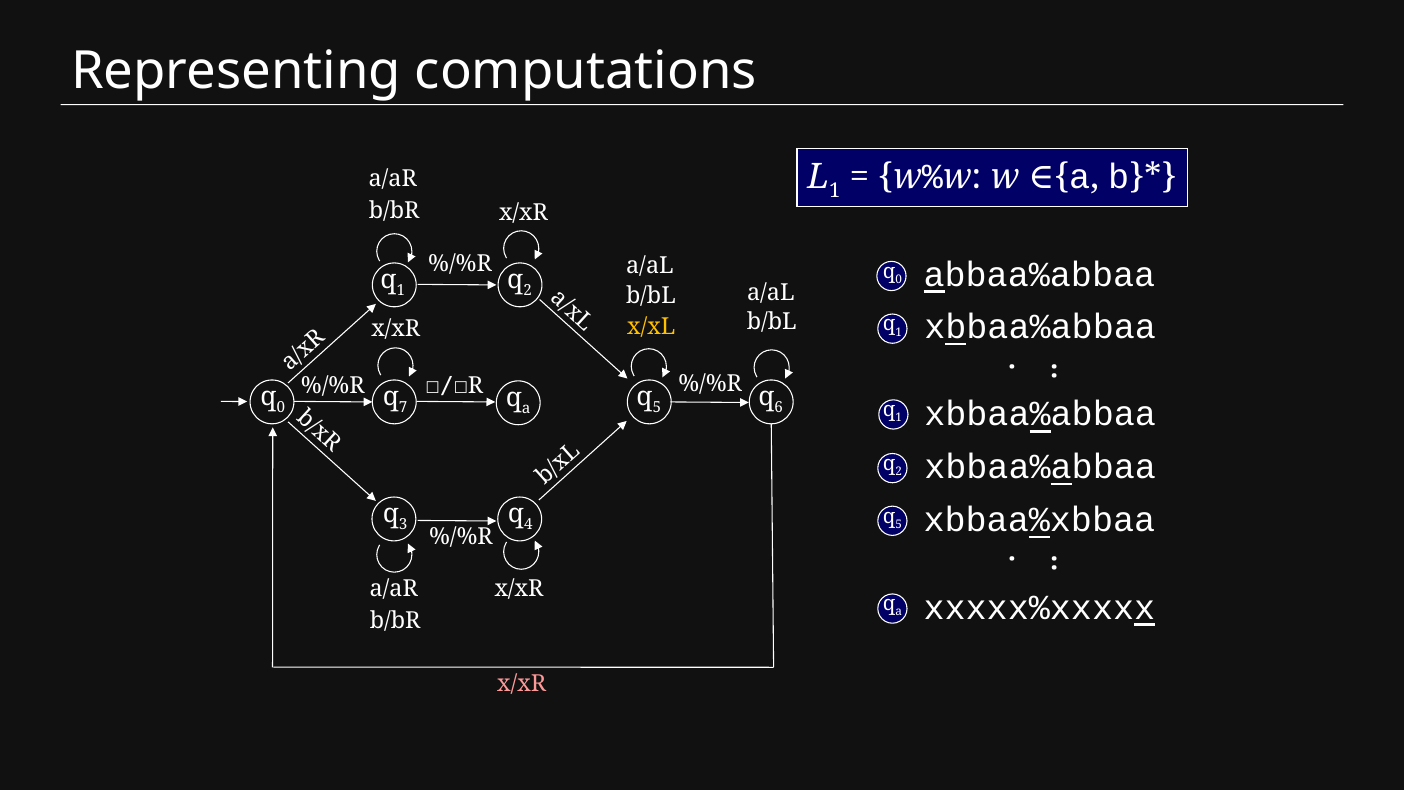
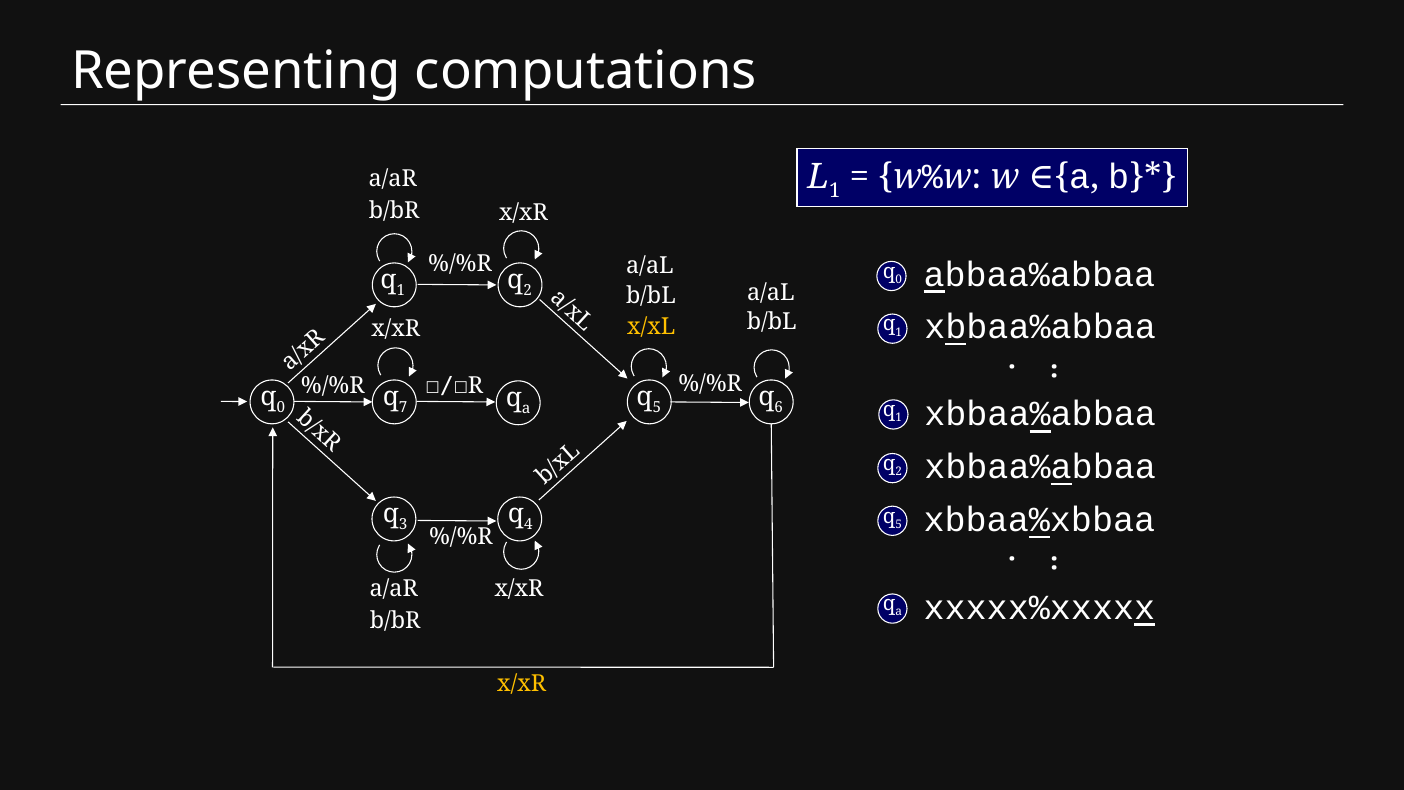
x/xR colour: pink -> yellow (522, 684)
